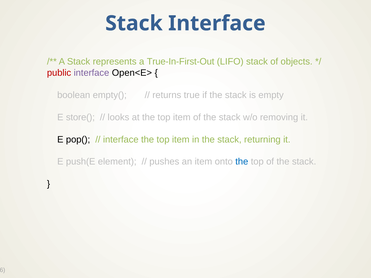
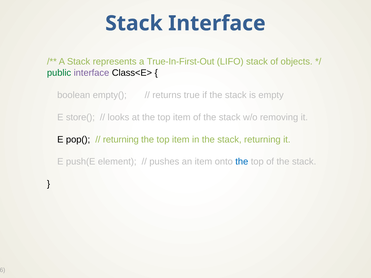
public colour: red -> green (59, 73)
Open<E>: Open<E> -> Class<E> (132, 73)
interface: interface -> returning (121, 140)
